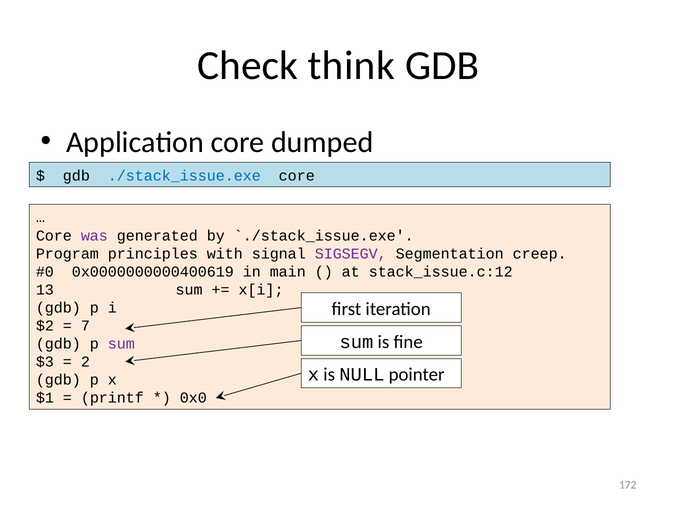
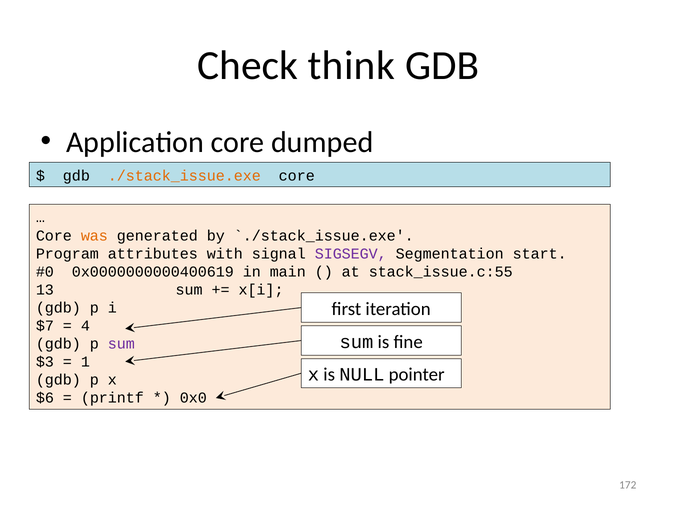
./stack_issue.exe colour: blue -> orange (184, 176)
was colour: purple -> orange (94, 235)
principles: principles -> attributes (153, 253)
creep: creep -> start (540, 253)
stack_issue.c:12: stack_issue.c:12 -> stack_issue.c:55 (441, 272)
$2: $2 -> $7 (45, 326)
7: 7 -> 4 (85, 326)
2: 2 -> 1 (85, 362)
$1: $1 -> $6 (45, 398)
